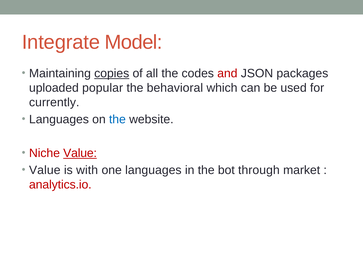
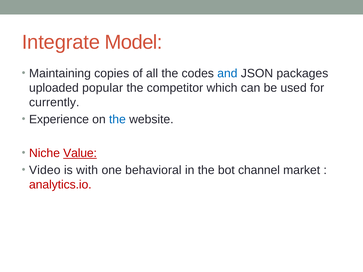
copies underline: present -> none (112, 73)
and colour: red -> blue (227, 73)
behavioral: behavioral -> competitor (175, 88)
Languages: Languages -> Experience (59, 119)
Value: Value -> Video (45, 170)
one languages: languages -> behavioral (153, 170)
through: through -> channel (259, 170)
